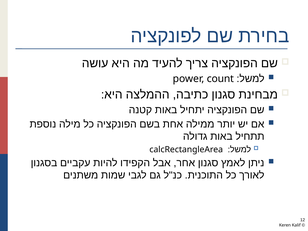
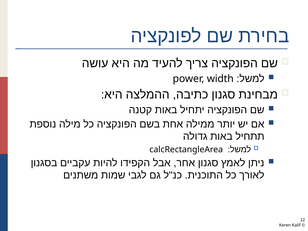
count: count -> width (220, 79)
